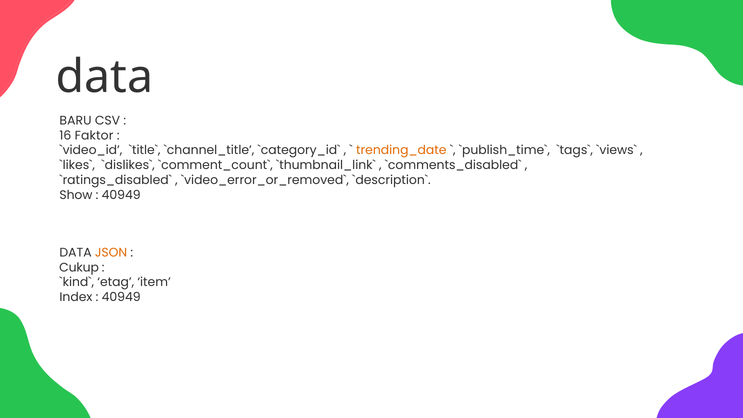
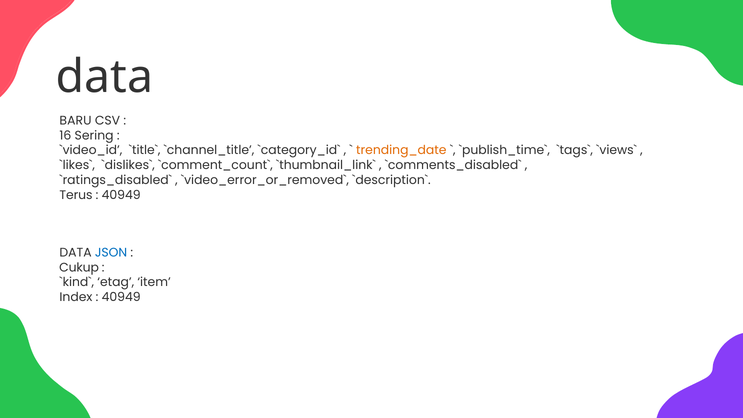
Faktor: Faktor -> Sering (94, 135)
Show: Show -> Terus (76, 195)
JSON colour: orange -> blue (111, 253)
